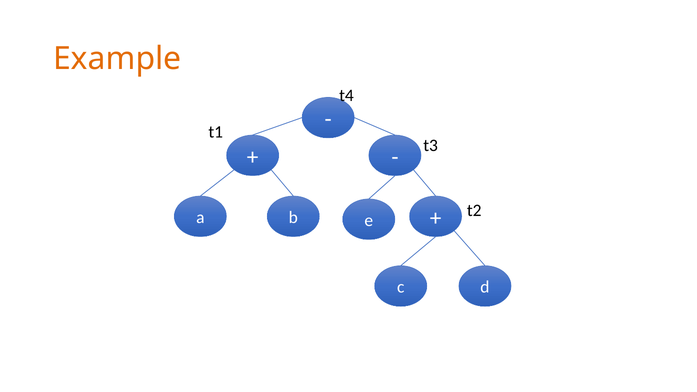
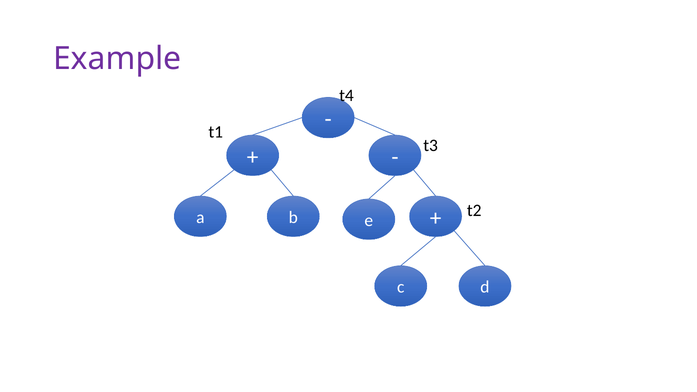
Example colour: orange -> purple (117, 59)
